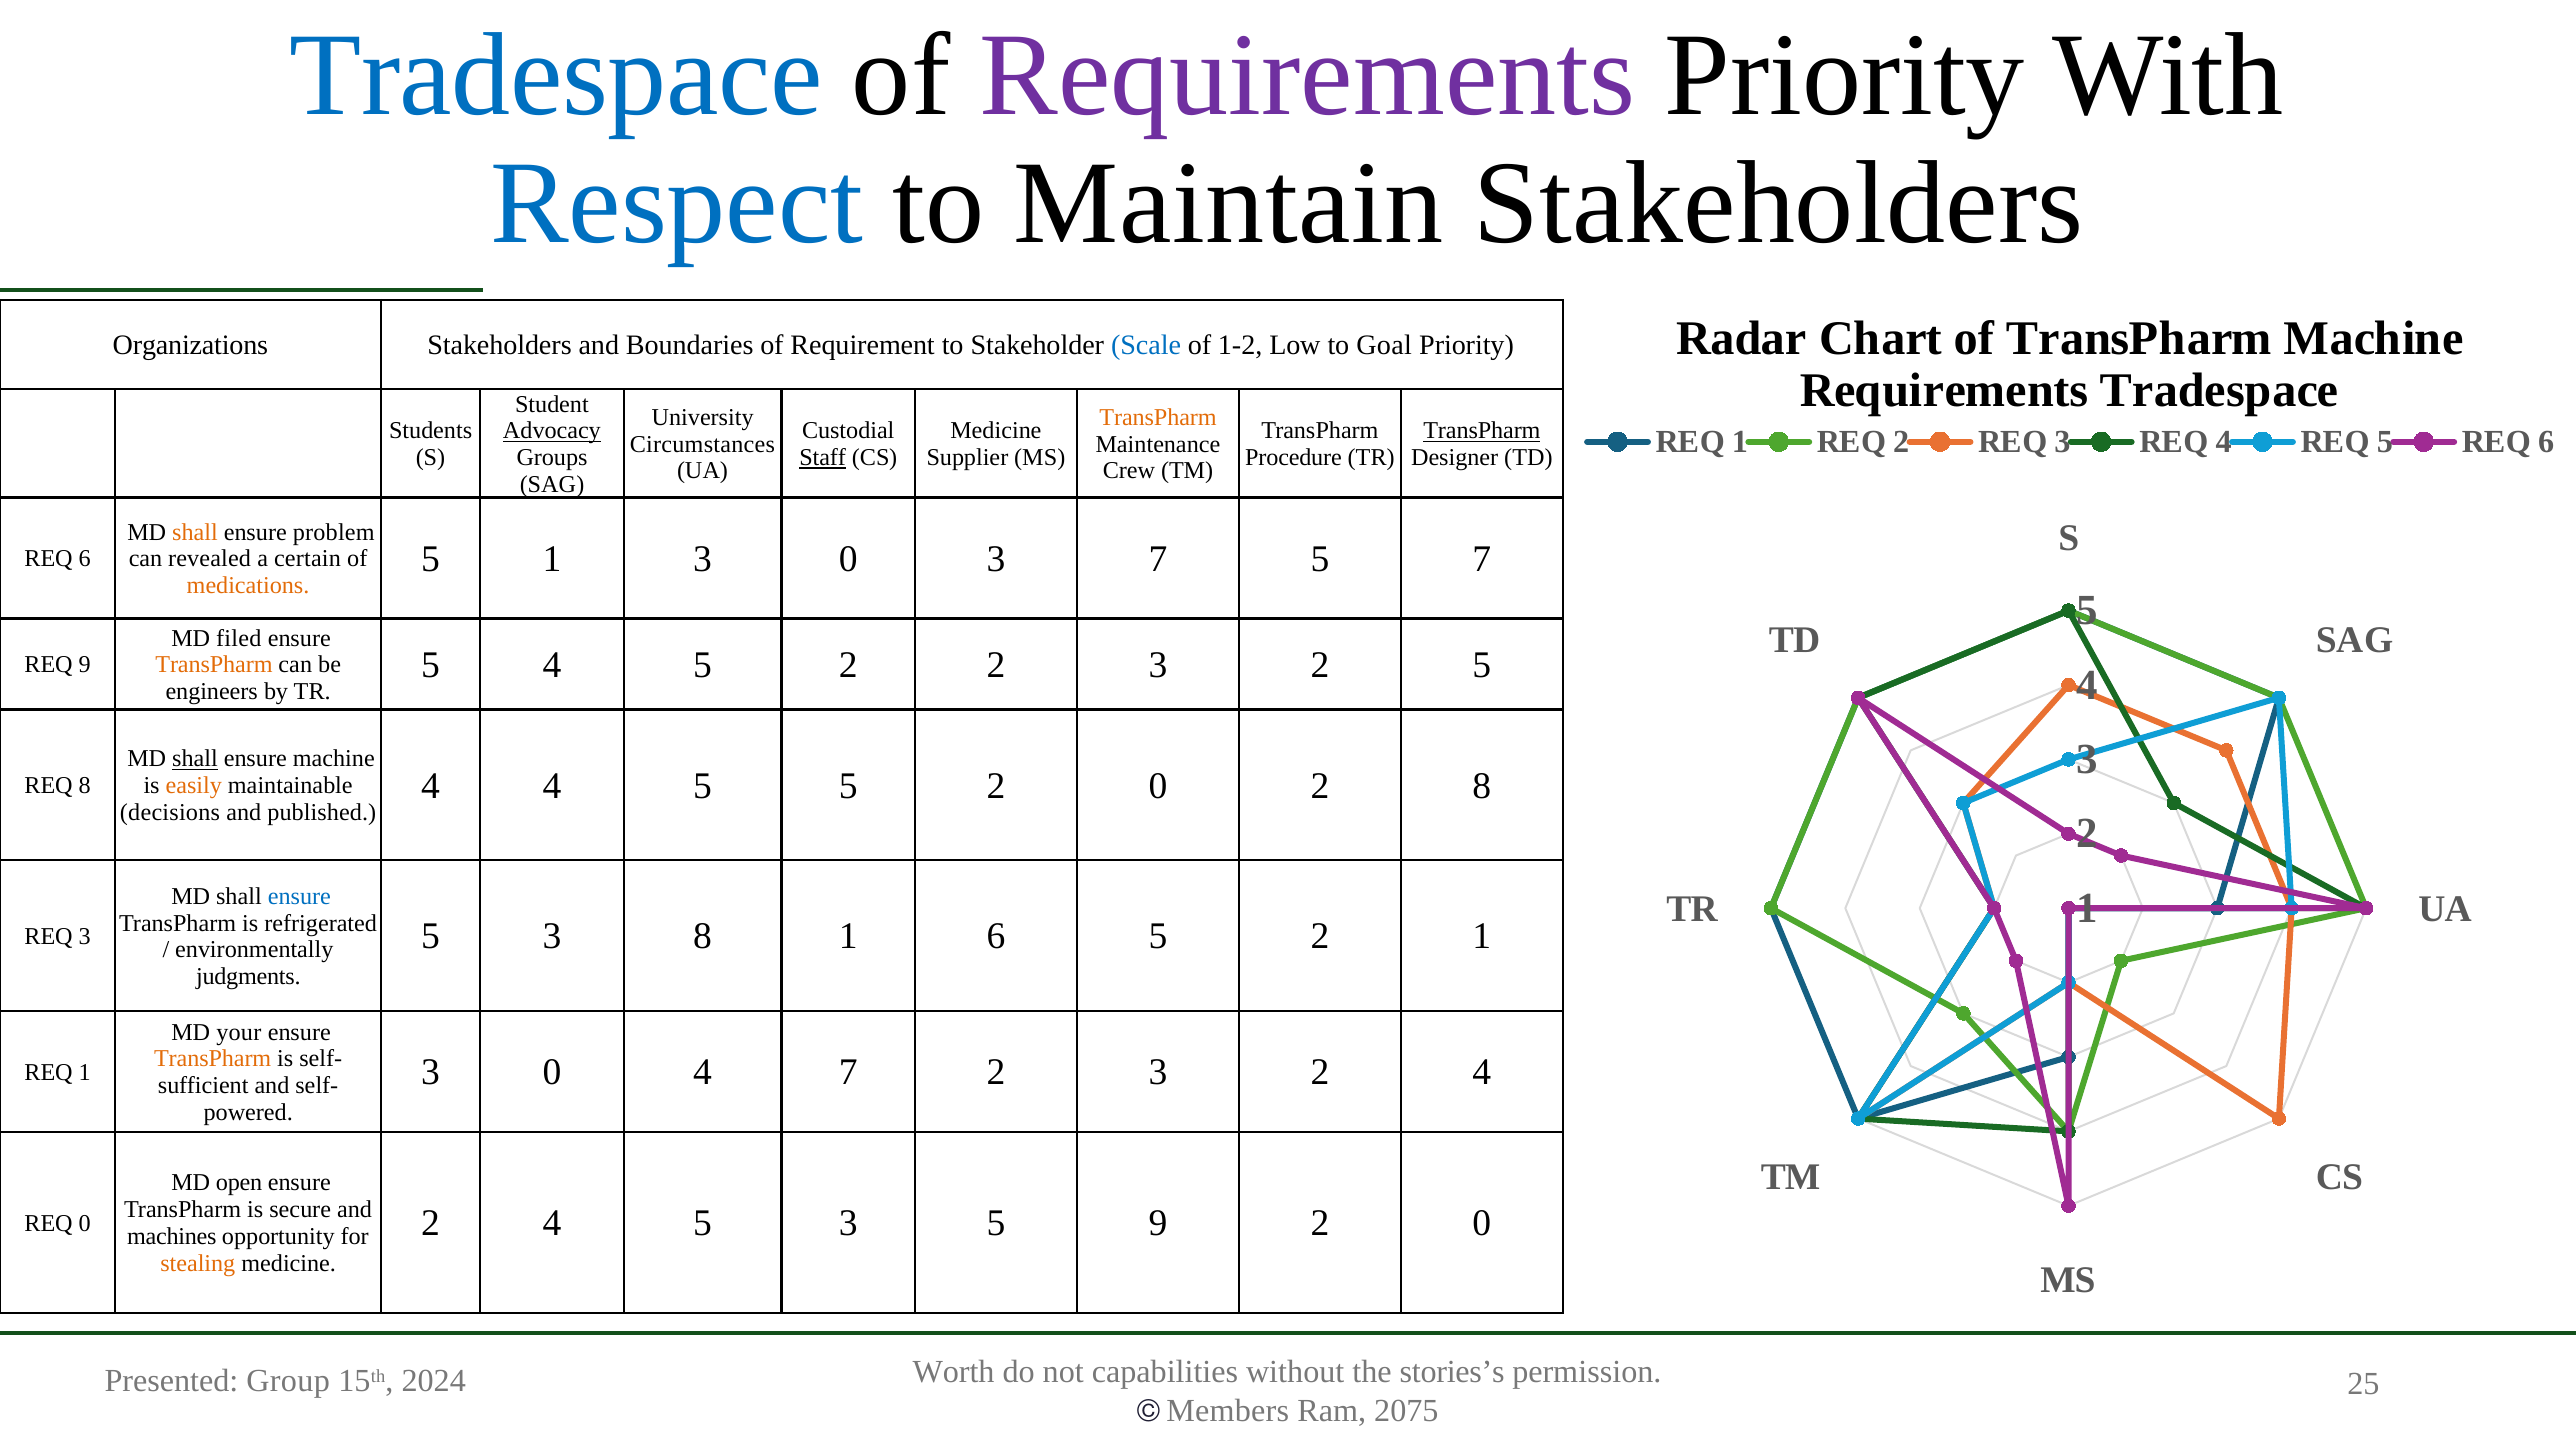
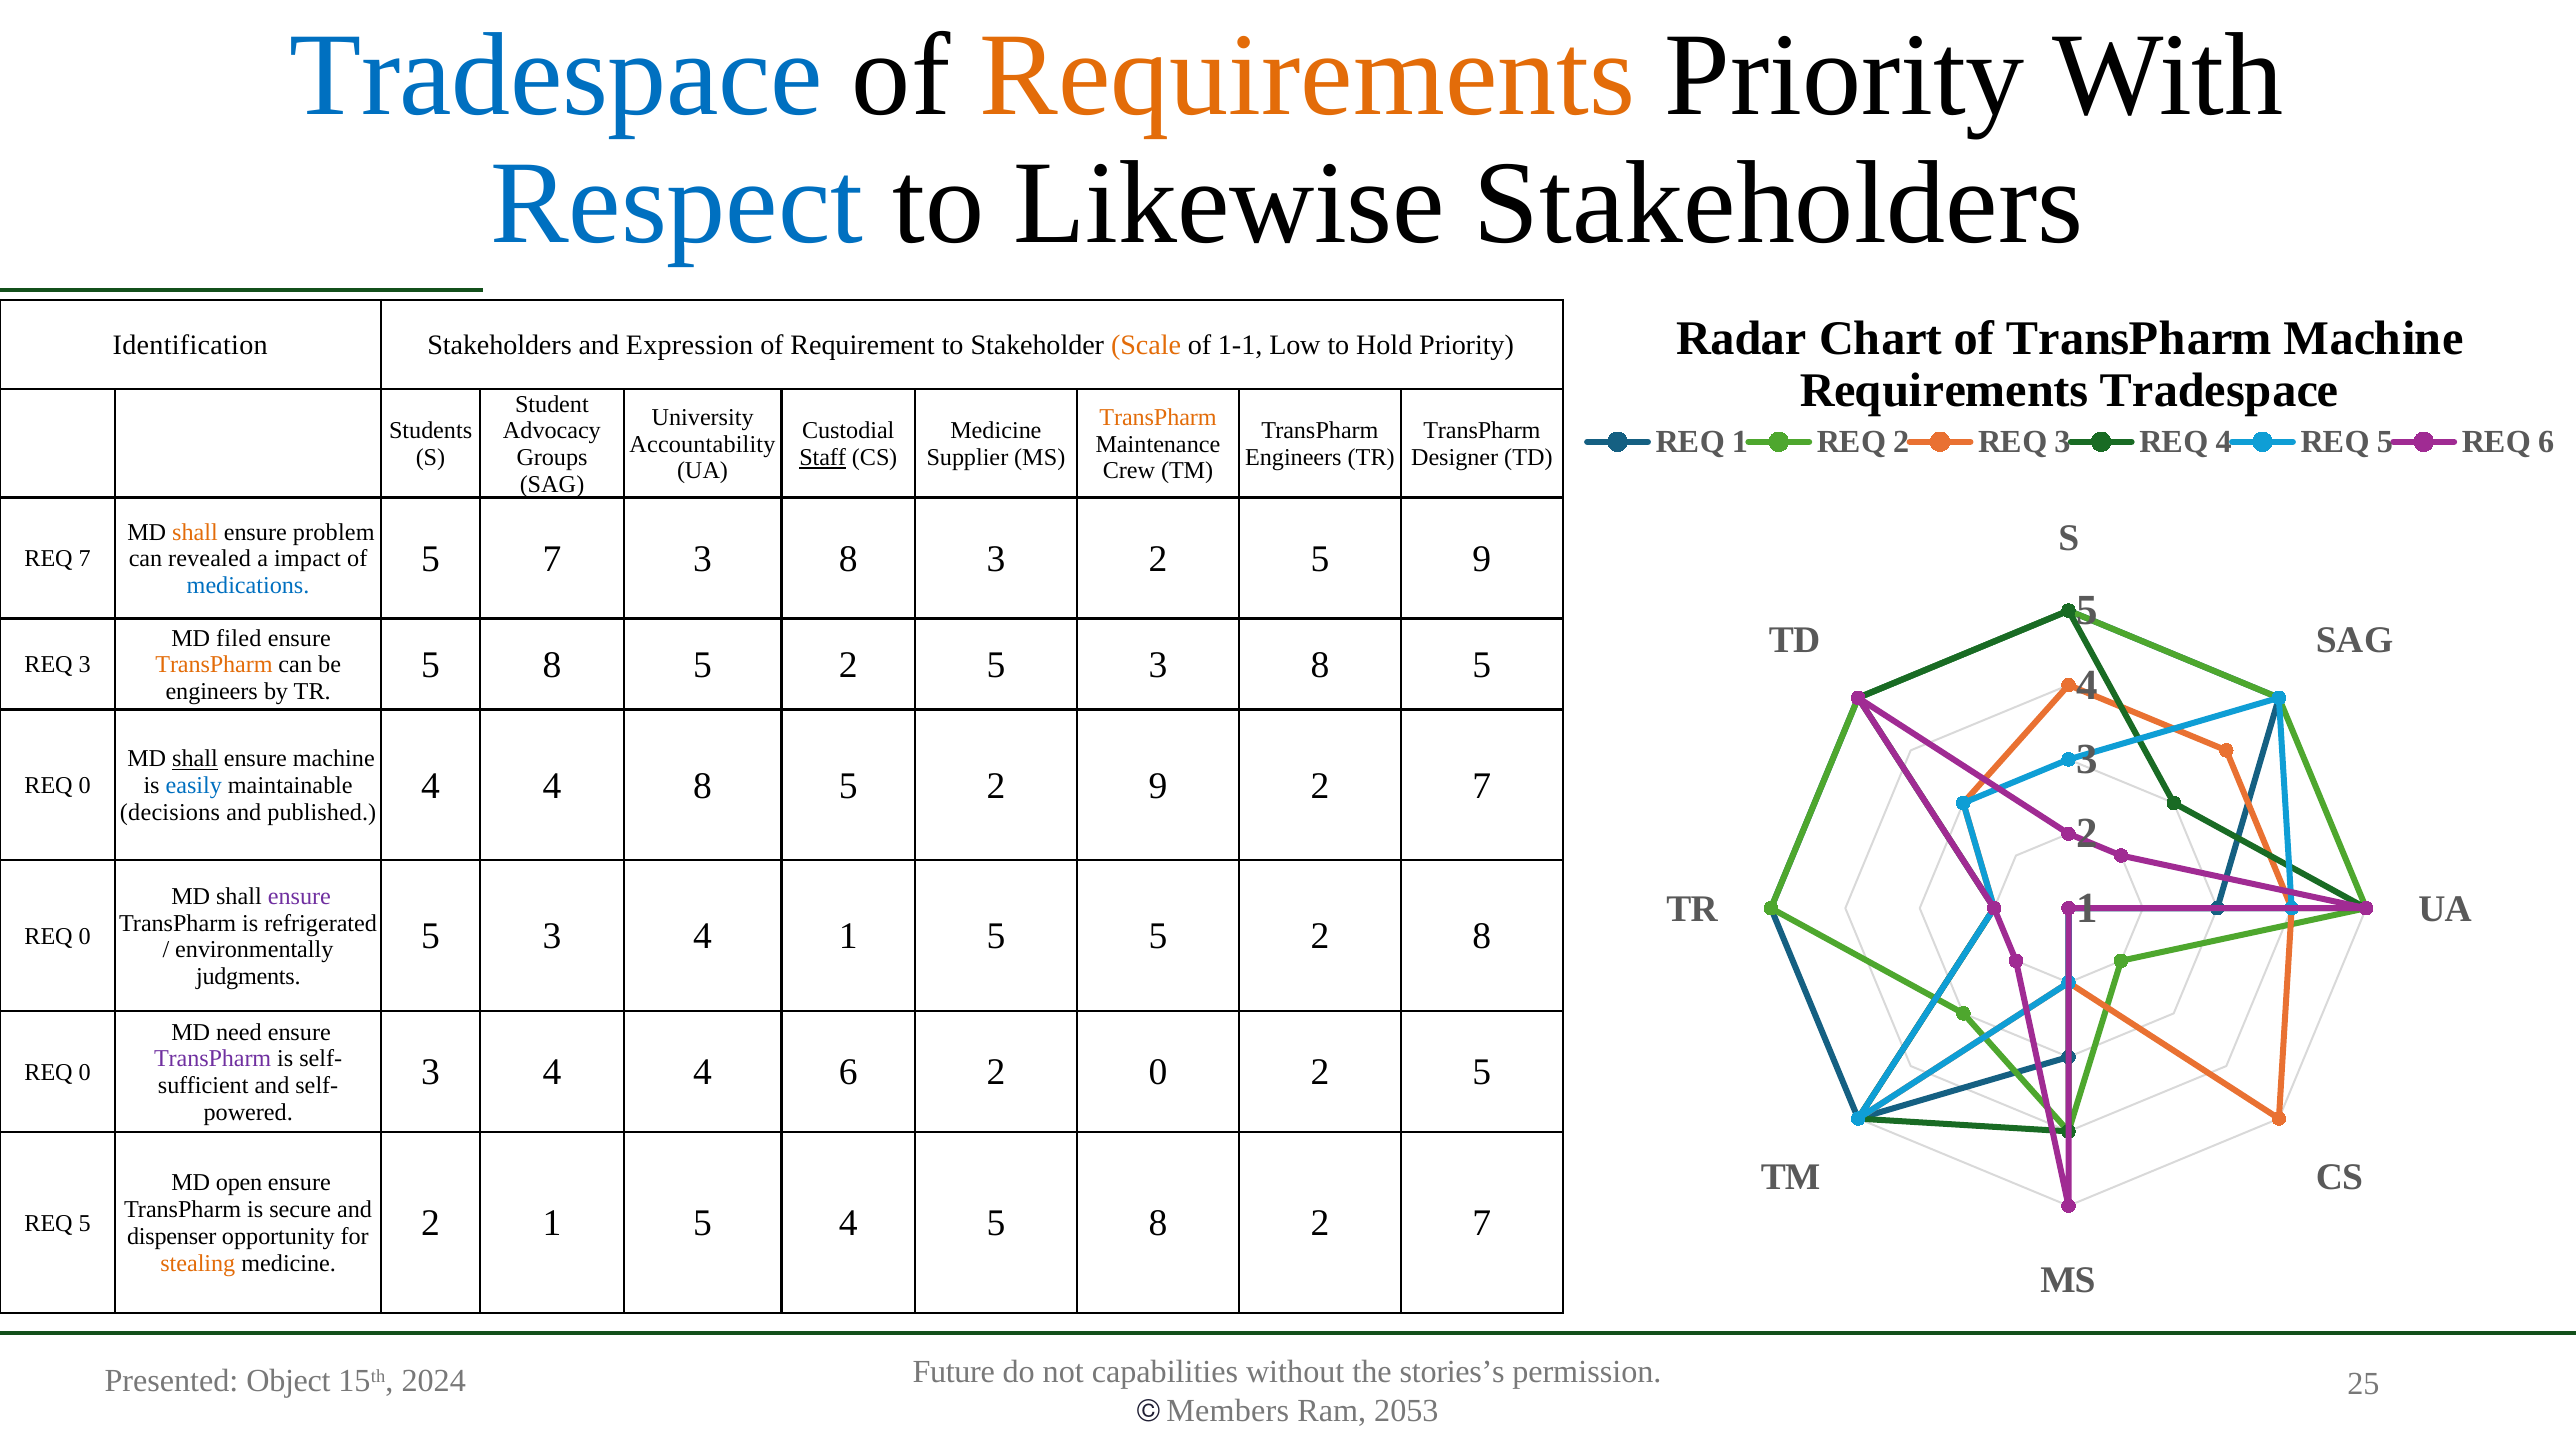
Requirements colour: purple -> orange (1307, 76)
Maintain: Maintain -> Likewise (1229, 203)
Organizations: Organizations -> Identification (190, 345)
Boundaries: Boundaries -> Expression (690, 345)
Scale colour: blue -> orange (1146, 345)
1-2: 1-2 -> 1-1 (1240, 345)
Goal: Goal -> Hold (1384, 345)
Advocacy underline: present -> none (552, 431)
TransPharm underline: present -> none (1482, 431)
Circumstances: Circumstances -> Accountability (702, 444)
Procedure: Procedure -> Engineers (1293, 458)
5 1: 1 -> 7 (552, 559)
0: 0 -> 8 (848, 559)
3 7: 7 -> 2 (1158, 559)
5 7: 7 -> 9 (1482, 559)
6: 6 -> 7 (85, 559)
certain: certain -> impact (307, 559)
medications colour: orange -> blue (248, 586)
4: 4 -> 8 (552, 665)
5 2 2: 2 -> 5 (996, 665)
2: 2 -> 8 (1320, 665)
9: 9 -> 3 (85, 665)
4 4 5: 5 -> 8 (703, 786)
5 2 0: 0 -> 9 (1158, 786)
8: 8 -> 7 (1482, 786)
8: 8 -> 0 (85, 786)
easily colour: orange -> blue (194, 786)
ensure colour: blue -> purple (299, 896)
5 3 8: 8 -> 4 (703, 937)
6: 6 -> 5 (996, 937)
2 1: 1 -> 8 (1482, 937)
3: 3 -> 0 (85, 936)
your: your -> need (239, 1032)
TransPharm colour: orange -> purple (213, 1059)
0: 0 -> 4 (552, 1072)
4 7: 7 -> 6 (848, 1072)
3: 3 -> 0 (1158, 1072)
4: 4 -> 5 (1482, 1072)
1: 1 -> 0 (85, 1072)
4: 4 -> 1 (552, 1223)
3: 3 -> 4 (848, 1223)
9: 9 -> 8 (1158, 1223)
0: 0 -> 7 (1482, 1223)
0: 0 -> 5 (85, 1223)
machines: machines -> dispenser (172, 1237)
Worth: Worth -> Future (954, 1372)
Group: Group -> Object (288, 1381)
2075: 2075 -> 2053 (1406, 1411)
